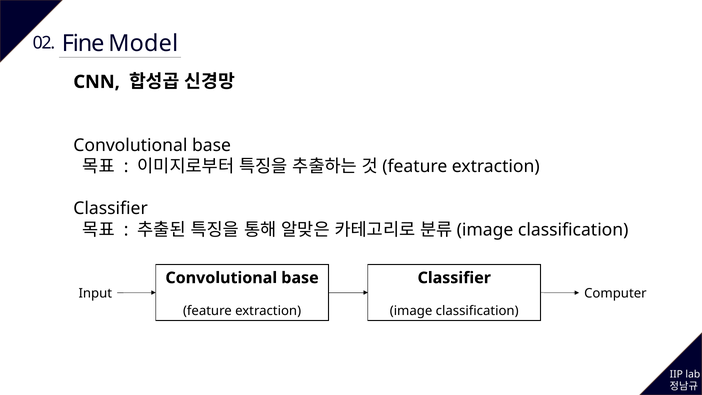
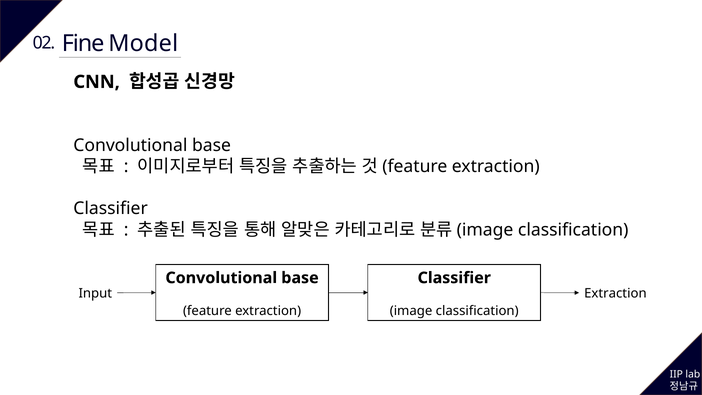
Computer: Computer -> Extraction (615, 294)
